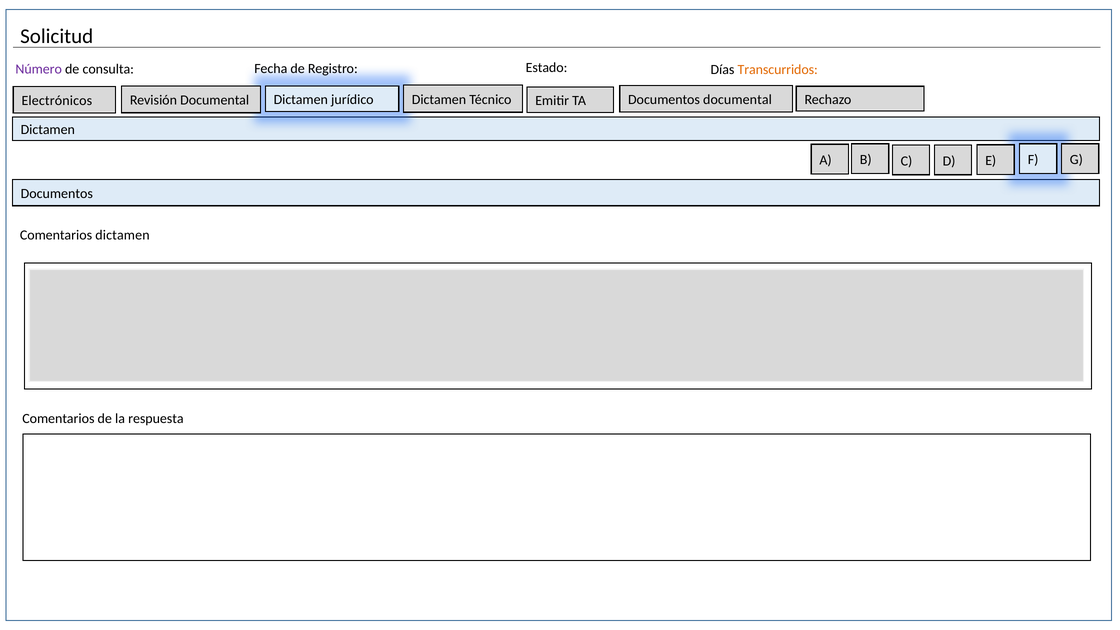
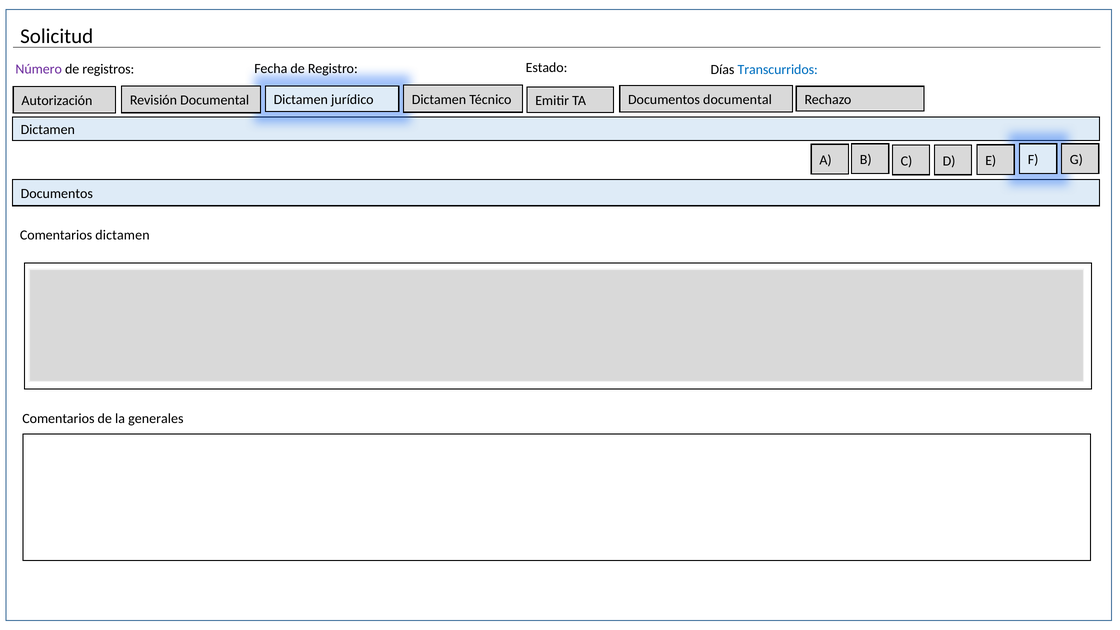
consulta: consulta -> registros (108, 69)
Transcurridos colour: orange -> blue (778, 70)
Electrónicos: Electrónicos -> Autorización (57, 101)
respuesta: respuesta -> generales (156, 419)
